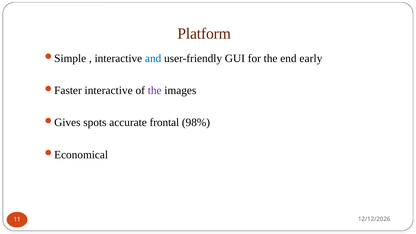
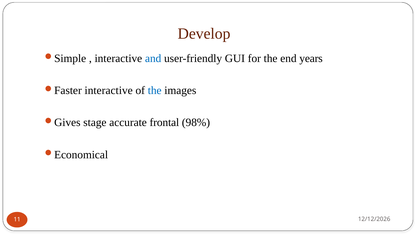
Platform: Platform -> Develop (204, 34)
early: early -> years (311, 58)
the colour: purple -> blue (155, 91)
spots: spots -> stage (95, 123)
